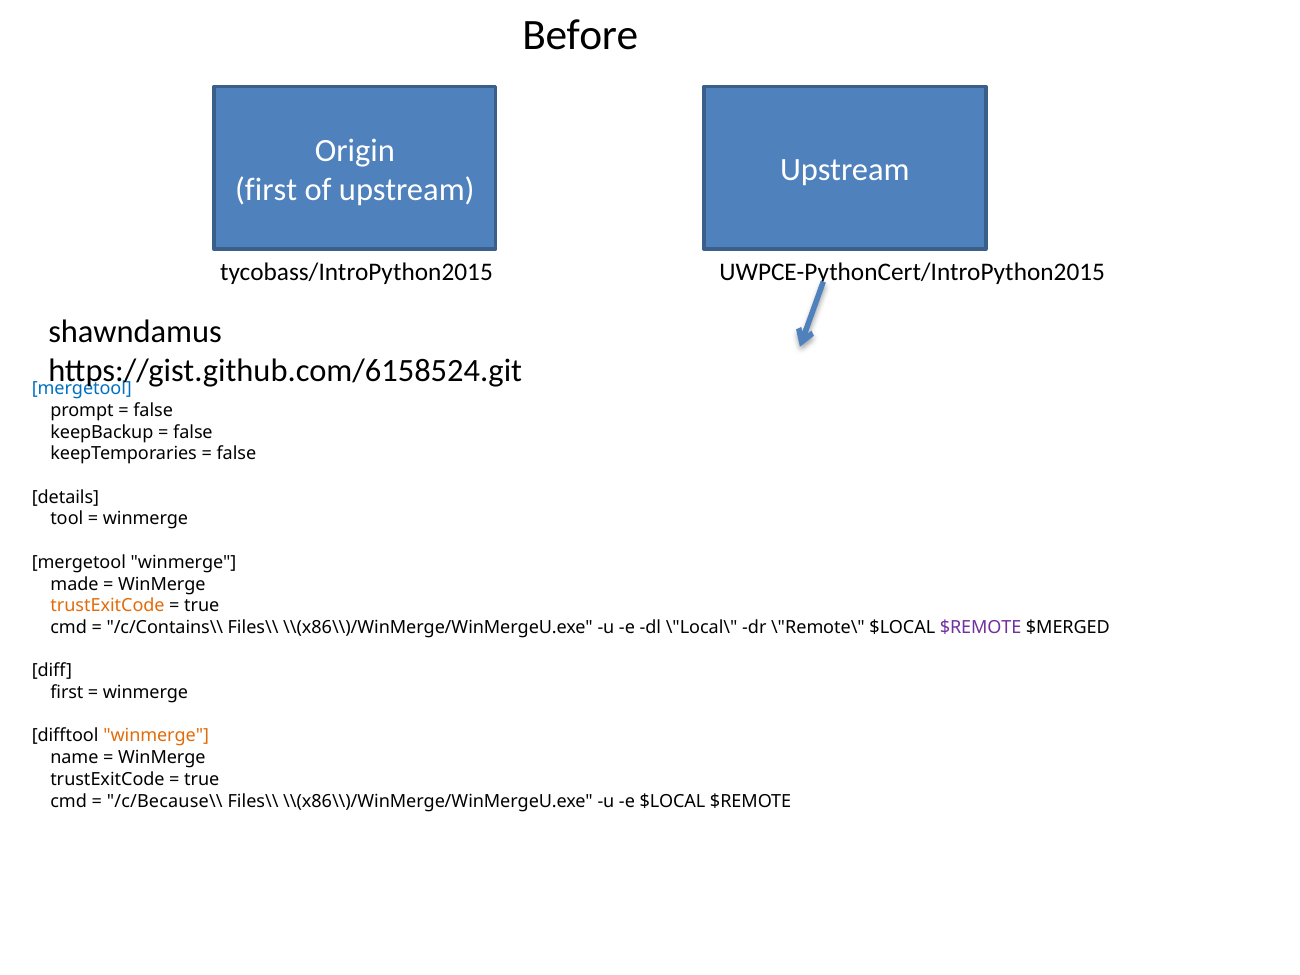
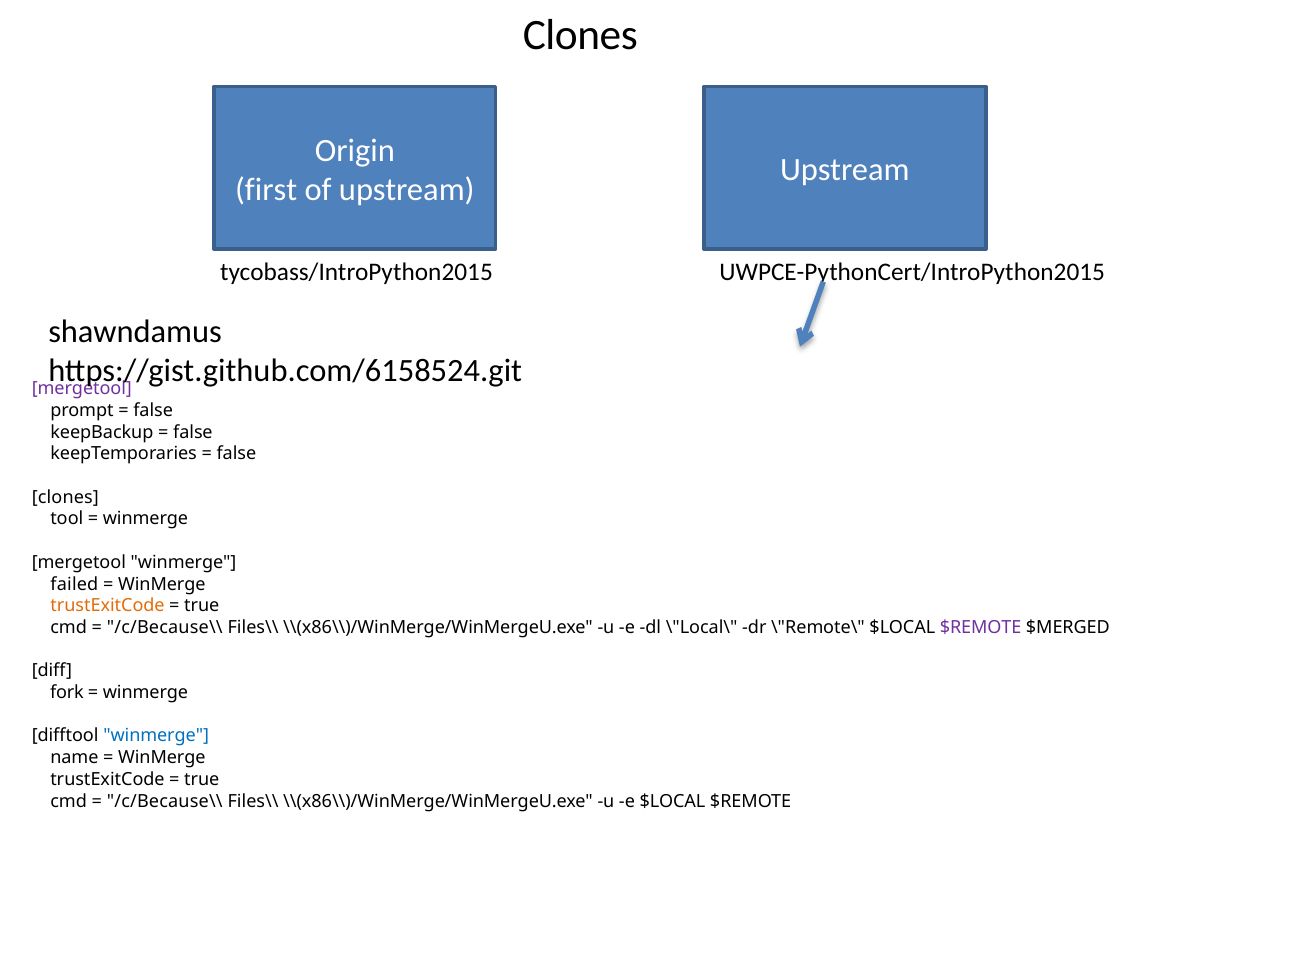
Before: Before -> Clones (580, 35)
mergetool colour: blue -> purple (82, 389)
details: details -> clones (65, 497)
made: made -> failed (74, 584)
/c/Contains\\: /c/Contains\\ -> /c/Because\\ (165, 627)
first: first -> fork (67, 693)
winmerge colour: orange -> blue (156, 736)
